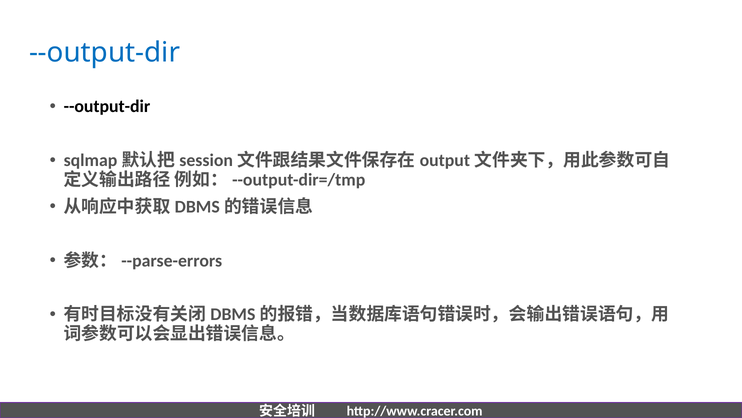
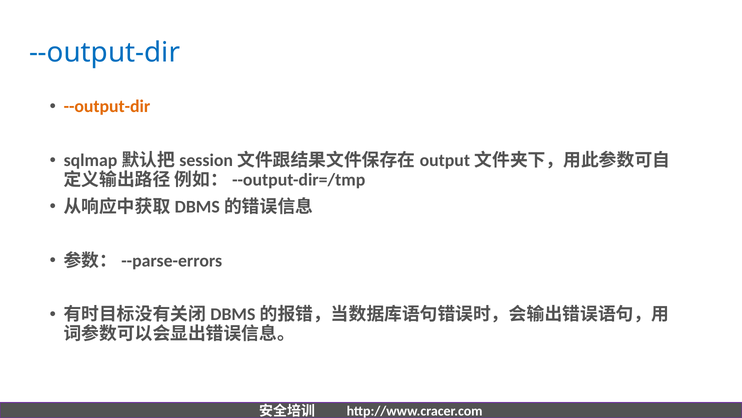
--output-dir colour: black -> orange (107, 106)
